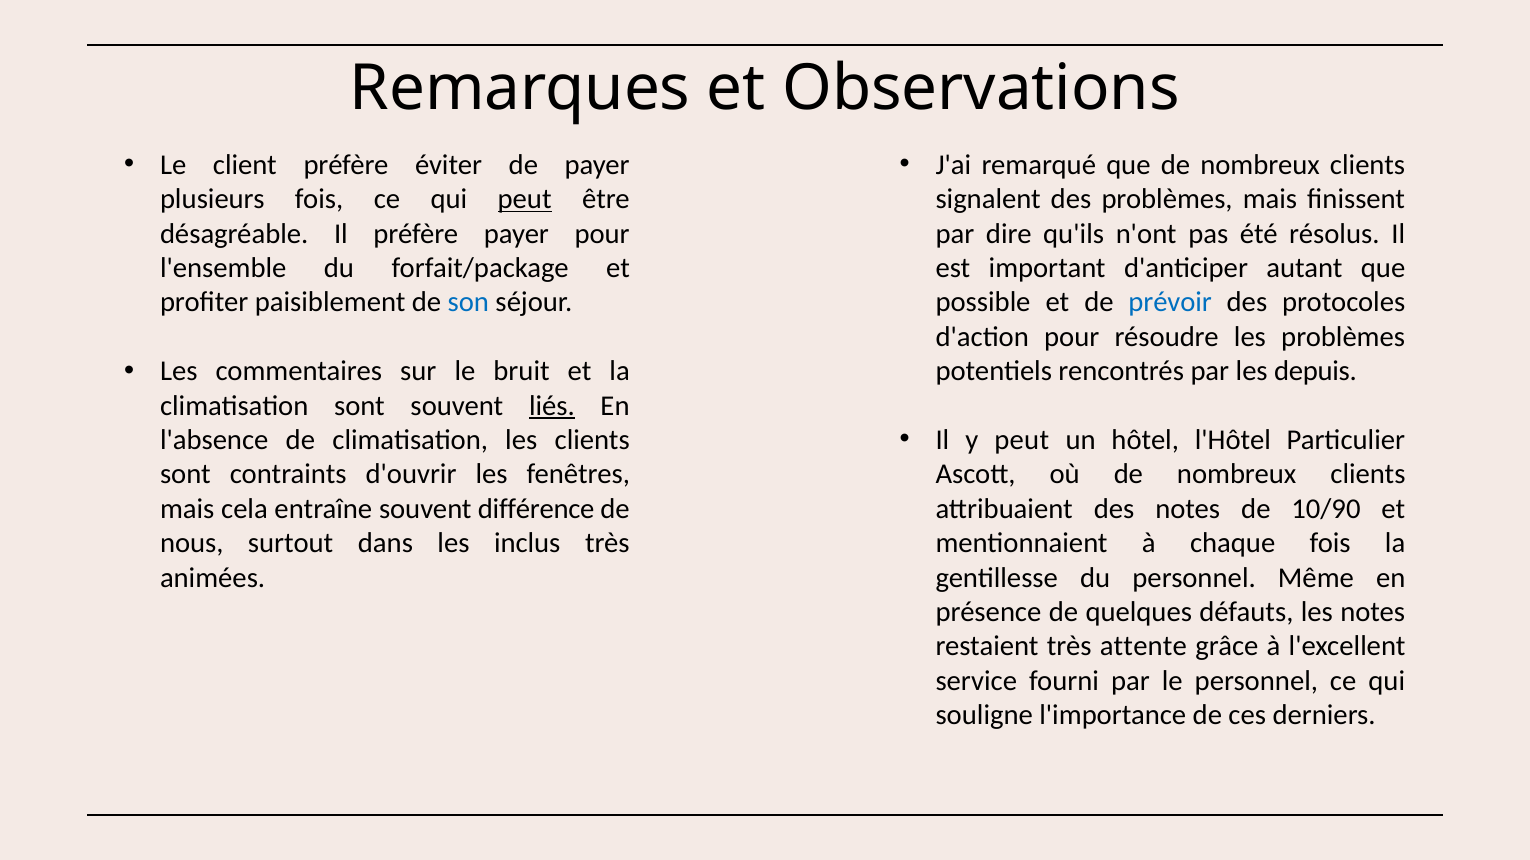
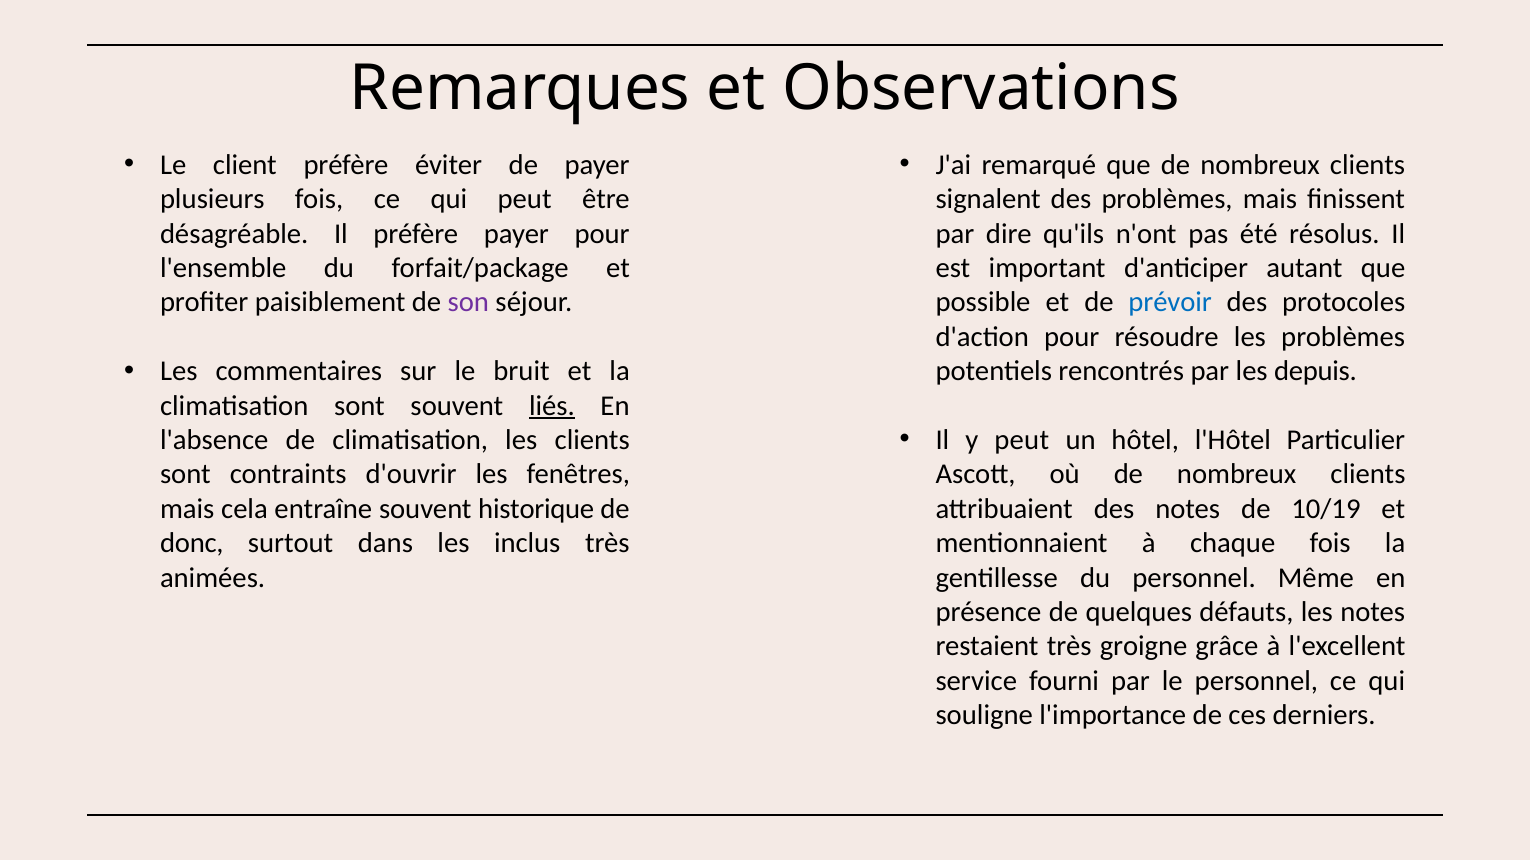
peut underline: present -> none (525, 199)
son colour: blue -> purple (468, 303)
différence: différence -> historique (536, 509)
10/90: 10/90 -> 10/19 (1326, 509)
nous: nous -> donc (192, 544)
attente: attente -> groigne (1144, 647)
